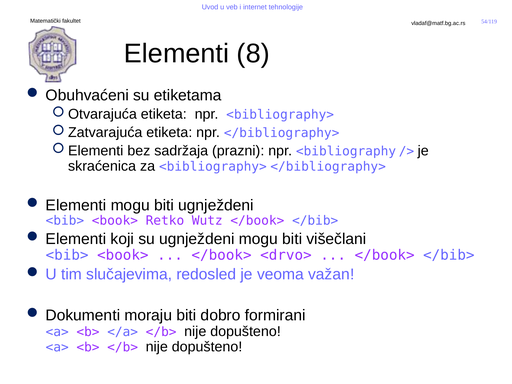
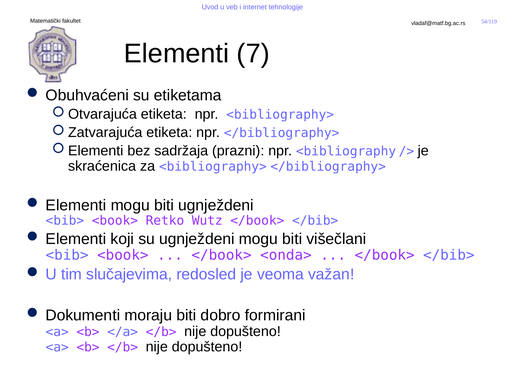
8: 8 -> 7 (253, 54)
<drvo>: <drvo> -> <onda> (286, 255)
